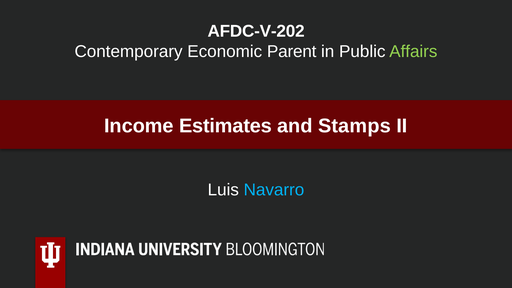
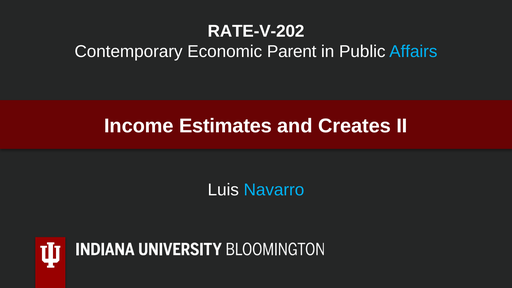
AFDC-V-202: AFDC-V-202 -> RATE-V-202 (256, 31)
Affairs colour: light green -> light blue (413, 52)
Stamps: Stamps -> Creates (355, 126)
